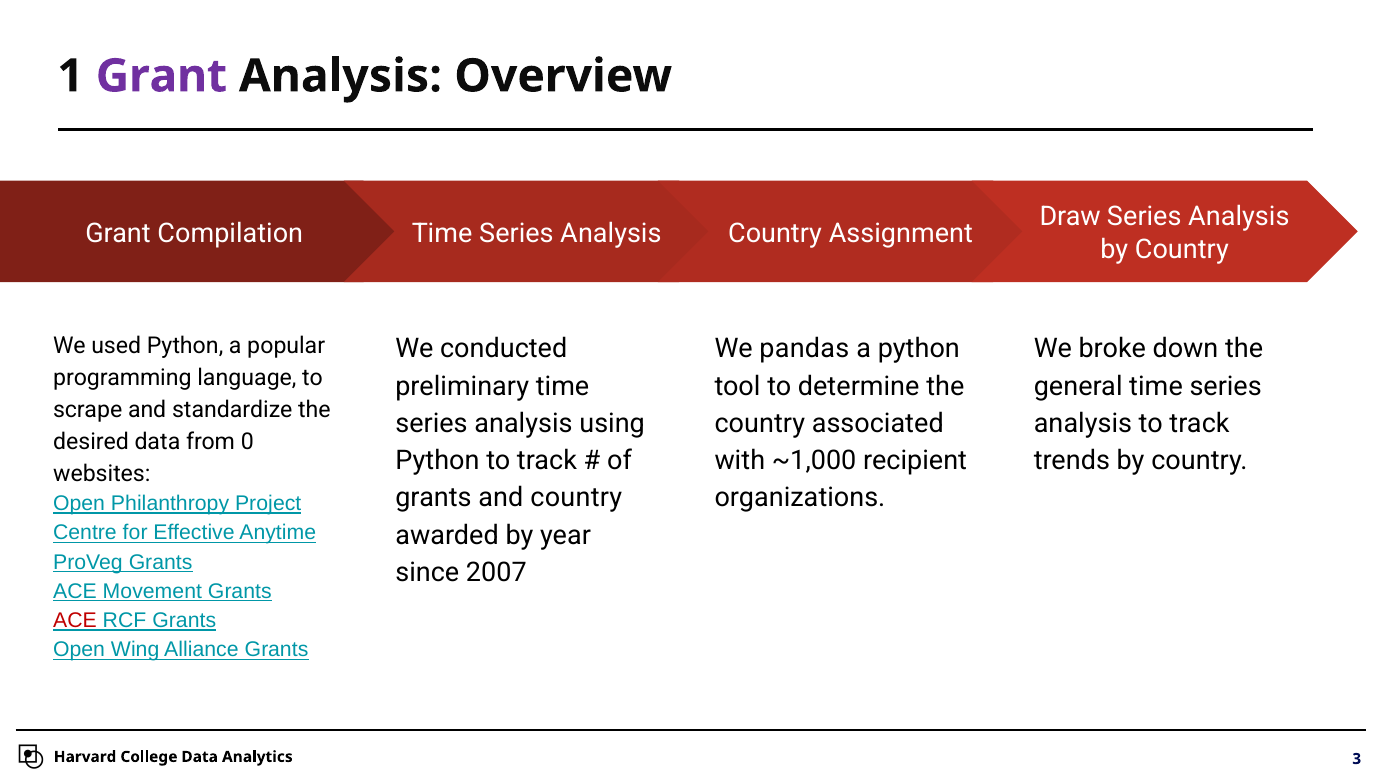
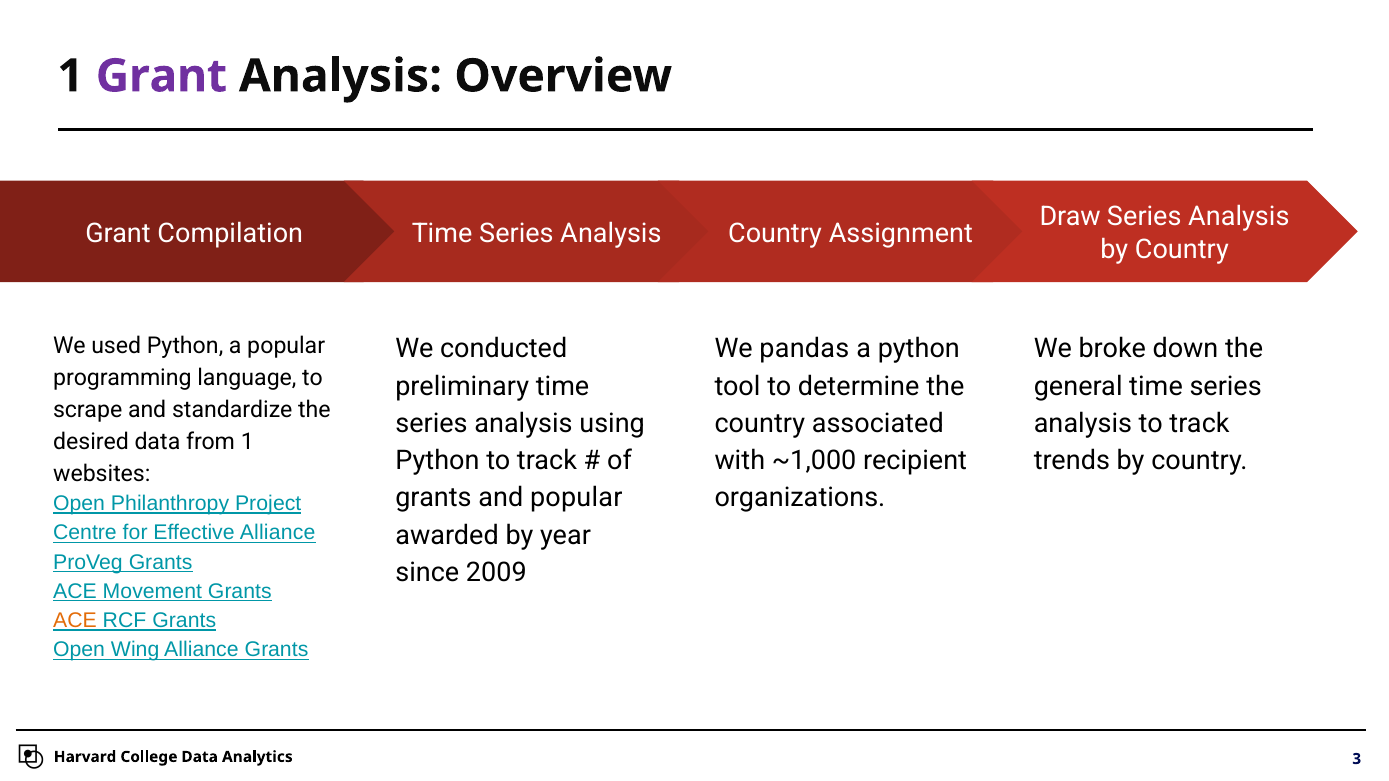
from 0: 0 -> 1 (247, 442)
and country: country -> popular (576, 498)
Effective Anytime: Anytime -> Alliance (278, 533)
2007: 2007 -> 2009 (496, 573)
ACE colour: red -> orange (75, 621)
